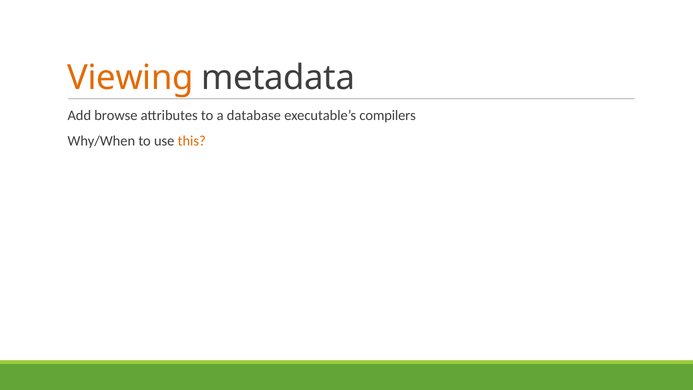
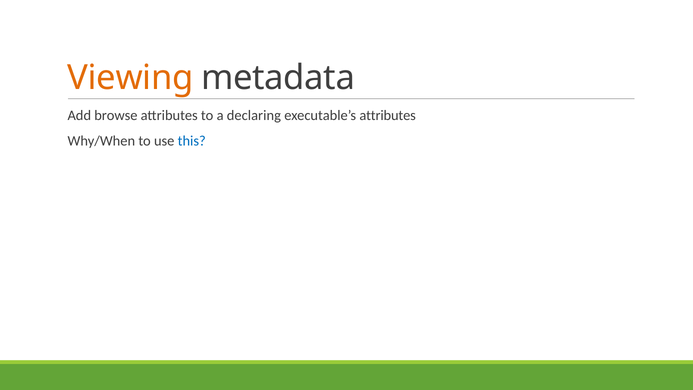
database: database -> declaring (254, 115)
executable’s compilers: compilers -> attributes (388, 115)
this colour: orange -> blue (192, 141)
